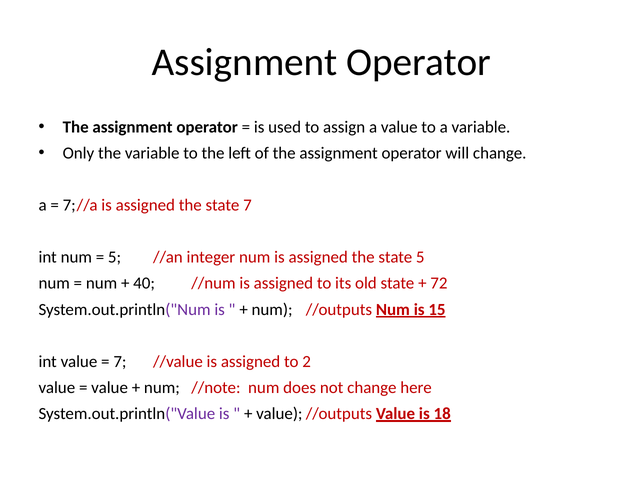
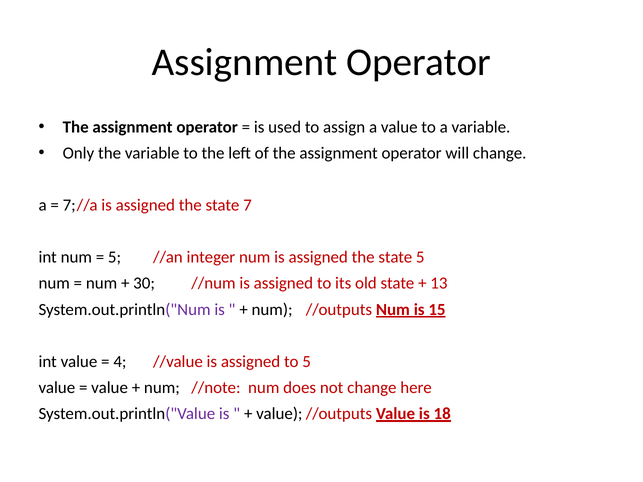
40: 40 -> 30 (144, 284)
72: 72 -> 13 (439, 284)
7: 7 -> 4 (120, 362)
to 2: 2 -> 5 (307, 362)
